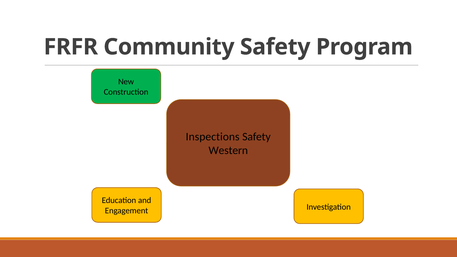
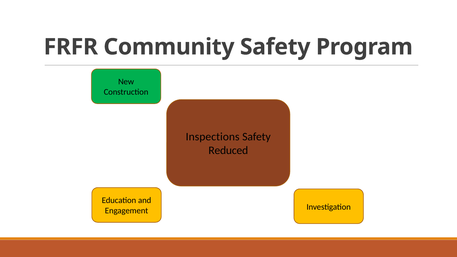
Western: Western -> Reduced (228, 151)
